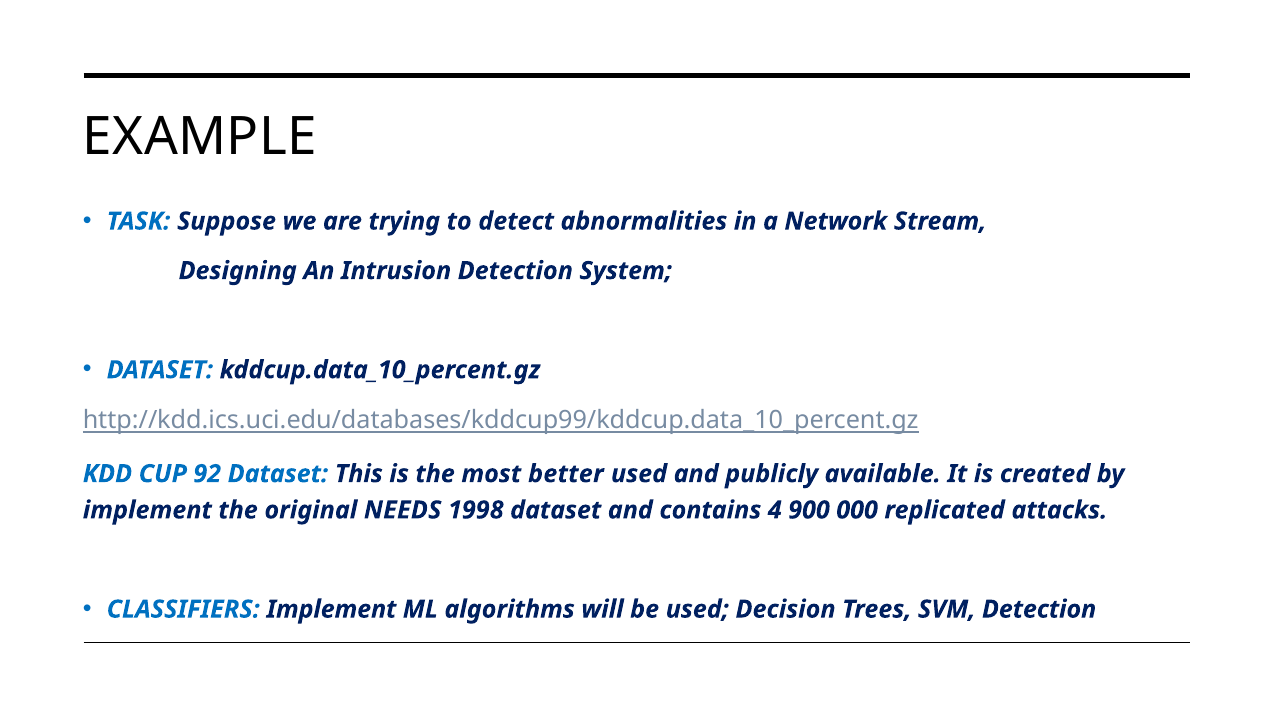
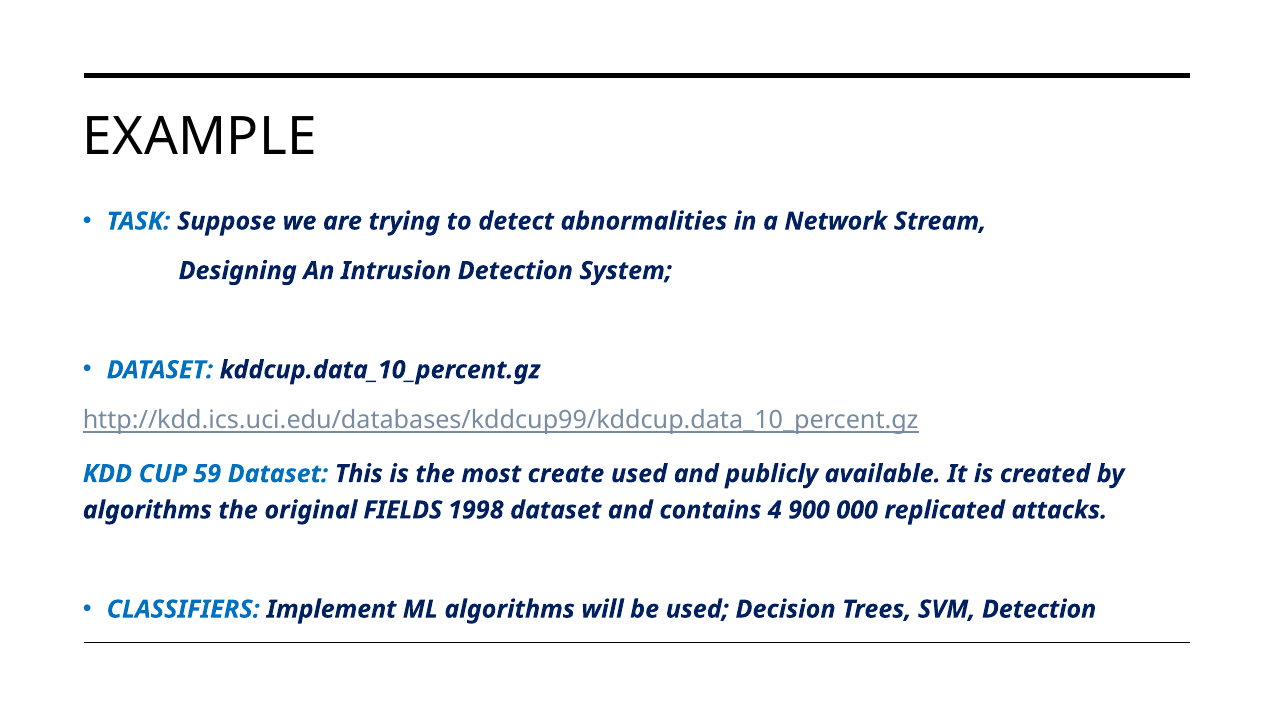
92: 92 -> 59 (207, 474)
better: better -> create (566, 474)
implement: implement -> algorithms (147, 510)
NEEDS: NEEDS -> FIELDS (403, 510)
